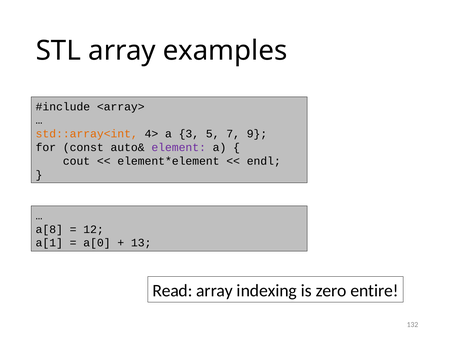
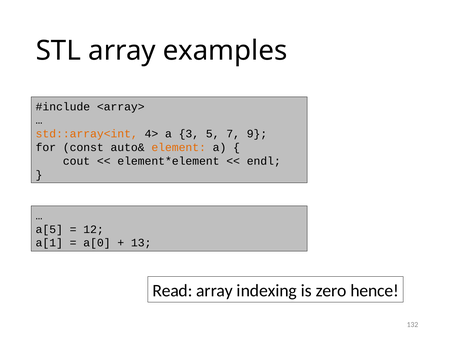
element colour: purple -> orange (179, 148)
a[8: a[8 -> a[5 (49, 230)
entire: entire -> hence (375, 291)
